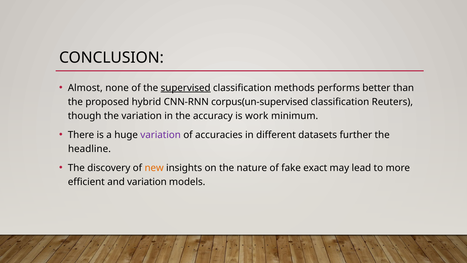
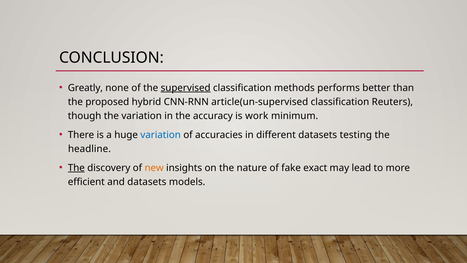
Almost: Almost -> Greatly (85, 88)
corpus(un-supervised: corpus(un-supervised -> article(un-supervised (260, 102)
variation colour: purple -> blue (161, 135)
further: further -> testing (356, 135)
The underline: none -> present (76, 168)
and variation: variation -> datasets (147, 182)
